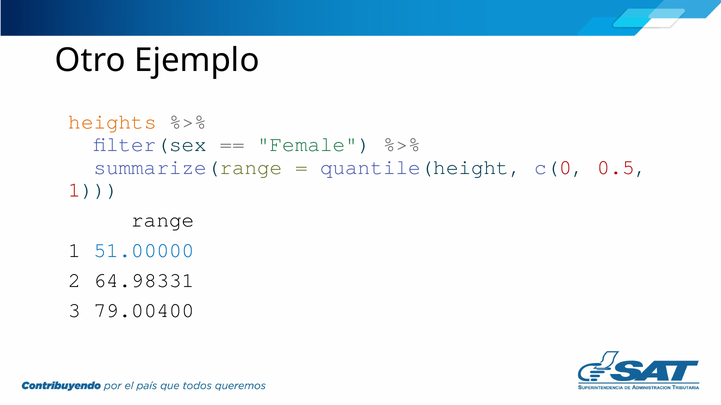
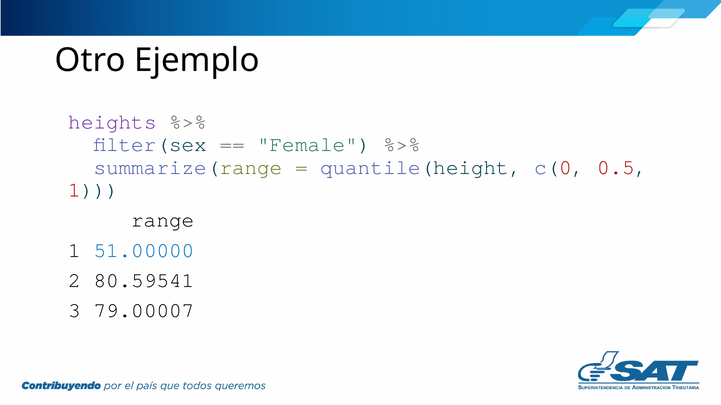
heights colour: orange -> purple (113, 122)
64.98331: 64.98331 -> 80.59541 (144, 281)
79.00400: 79.00400 -> 79.00007 (144, 311)
